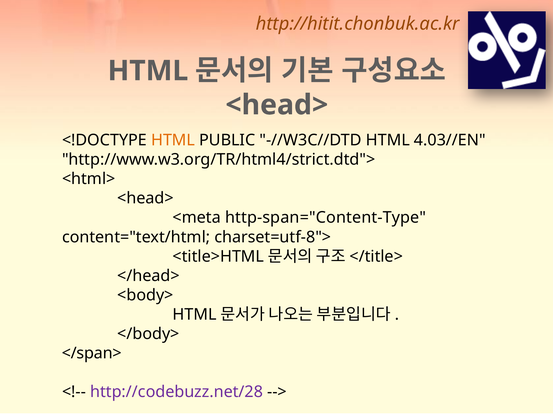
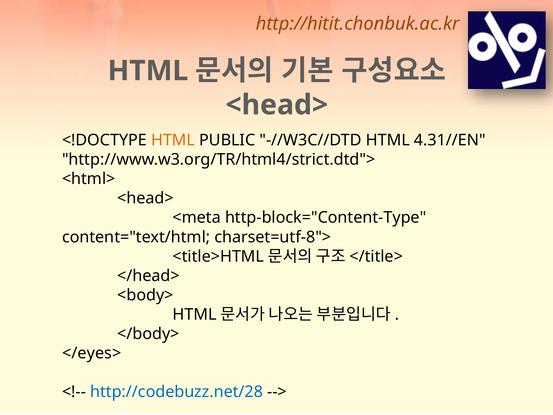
4.03//EN: 4.03//EN -> 4.31//EN (450, 140)
http-span="Content-Type: http-span="Content-Type -> http-block="Content-Type (326, 218)
</span>: </span> -> </eyes> (92, 353)
http://codebuzz.net/28 colour: purple -> blue (177, 392)
